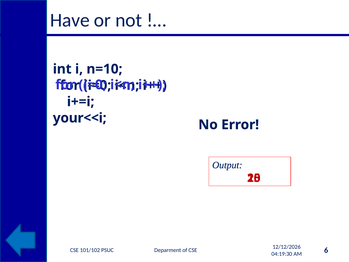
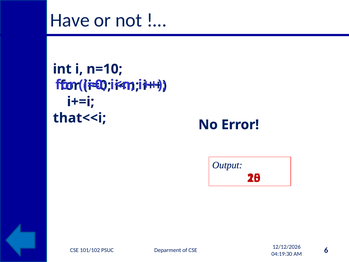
your<<i: your<<i -> that<<i (80, 118)
